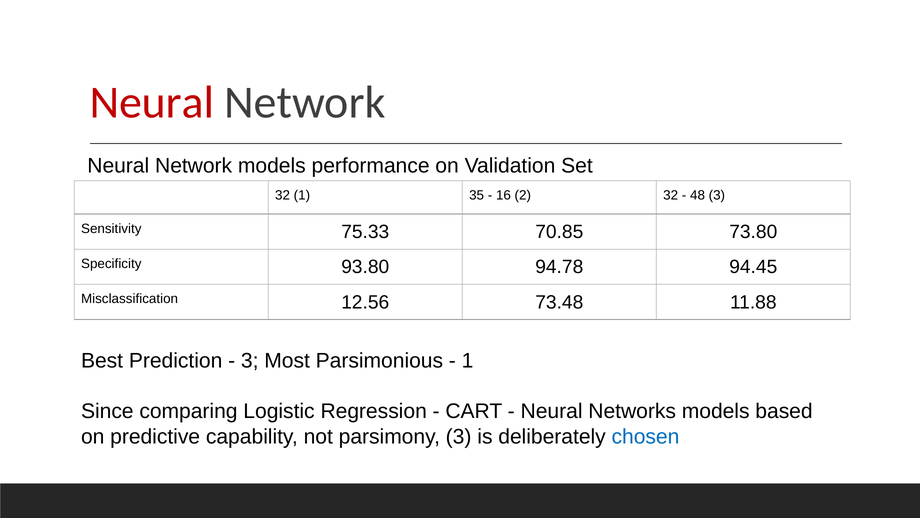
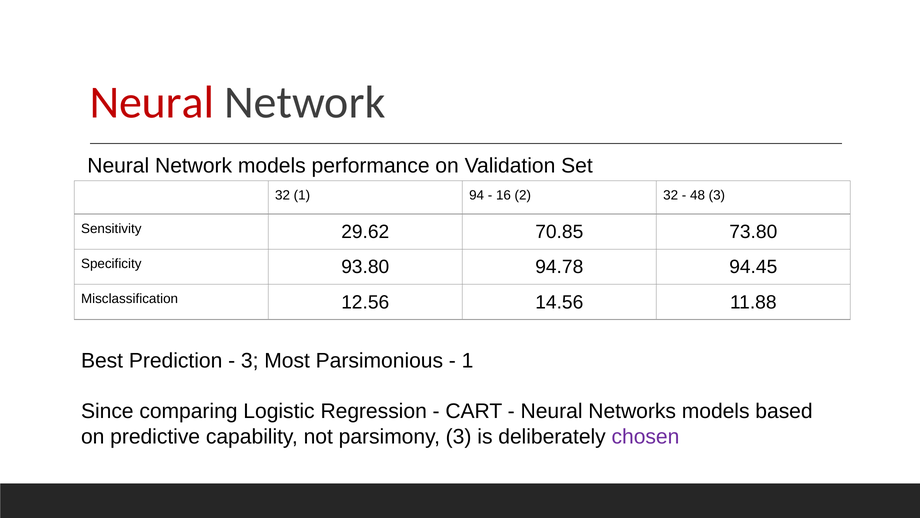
35: 35 -> 94 (477, 195)
75.33: 75.33 -> 29.62 (365, 232)
73.48: 73.48 -> 14.56 (559, 302)
chosen colour: blue -> purple (645, 436)
